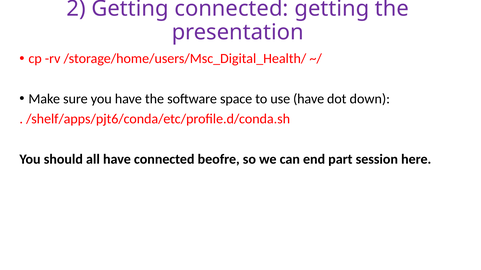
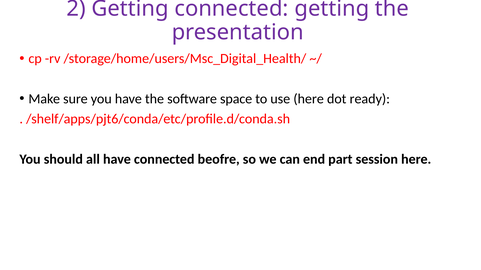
use have: have -> here (309, 99)
down: down -> ready (370, 99)
